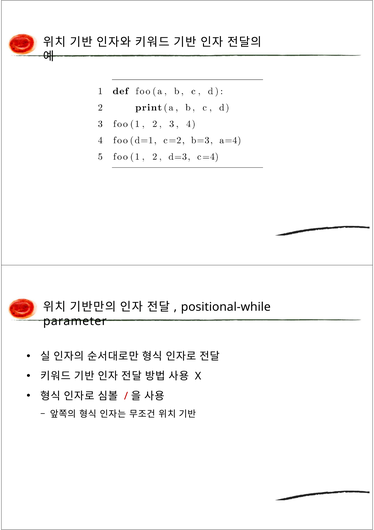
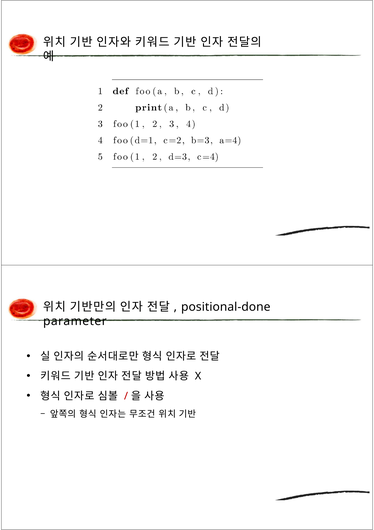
positional-while: positional-while -> positional-done (226, 306)
